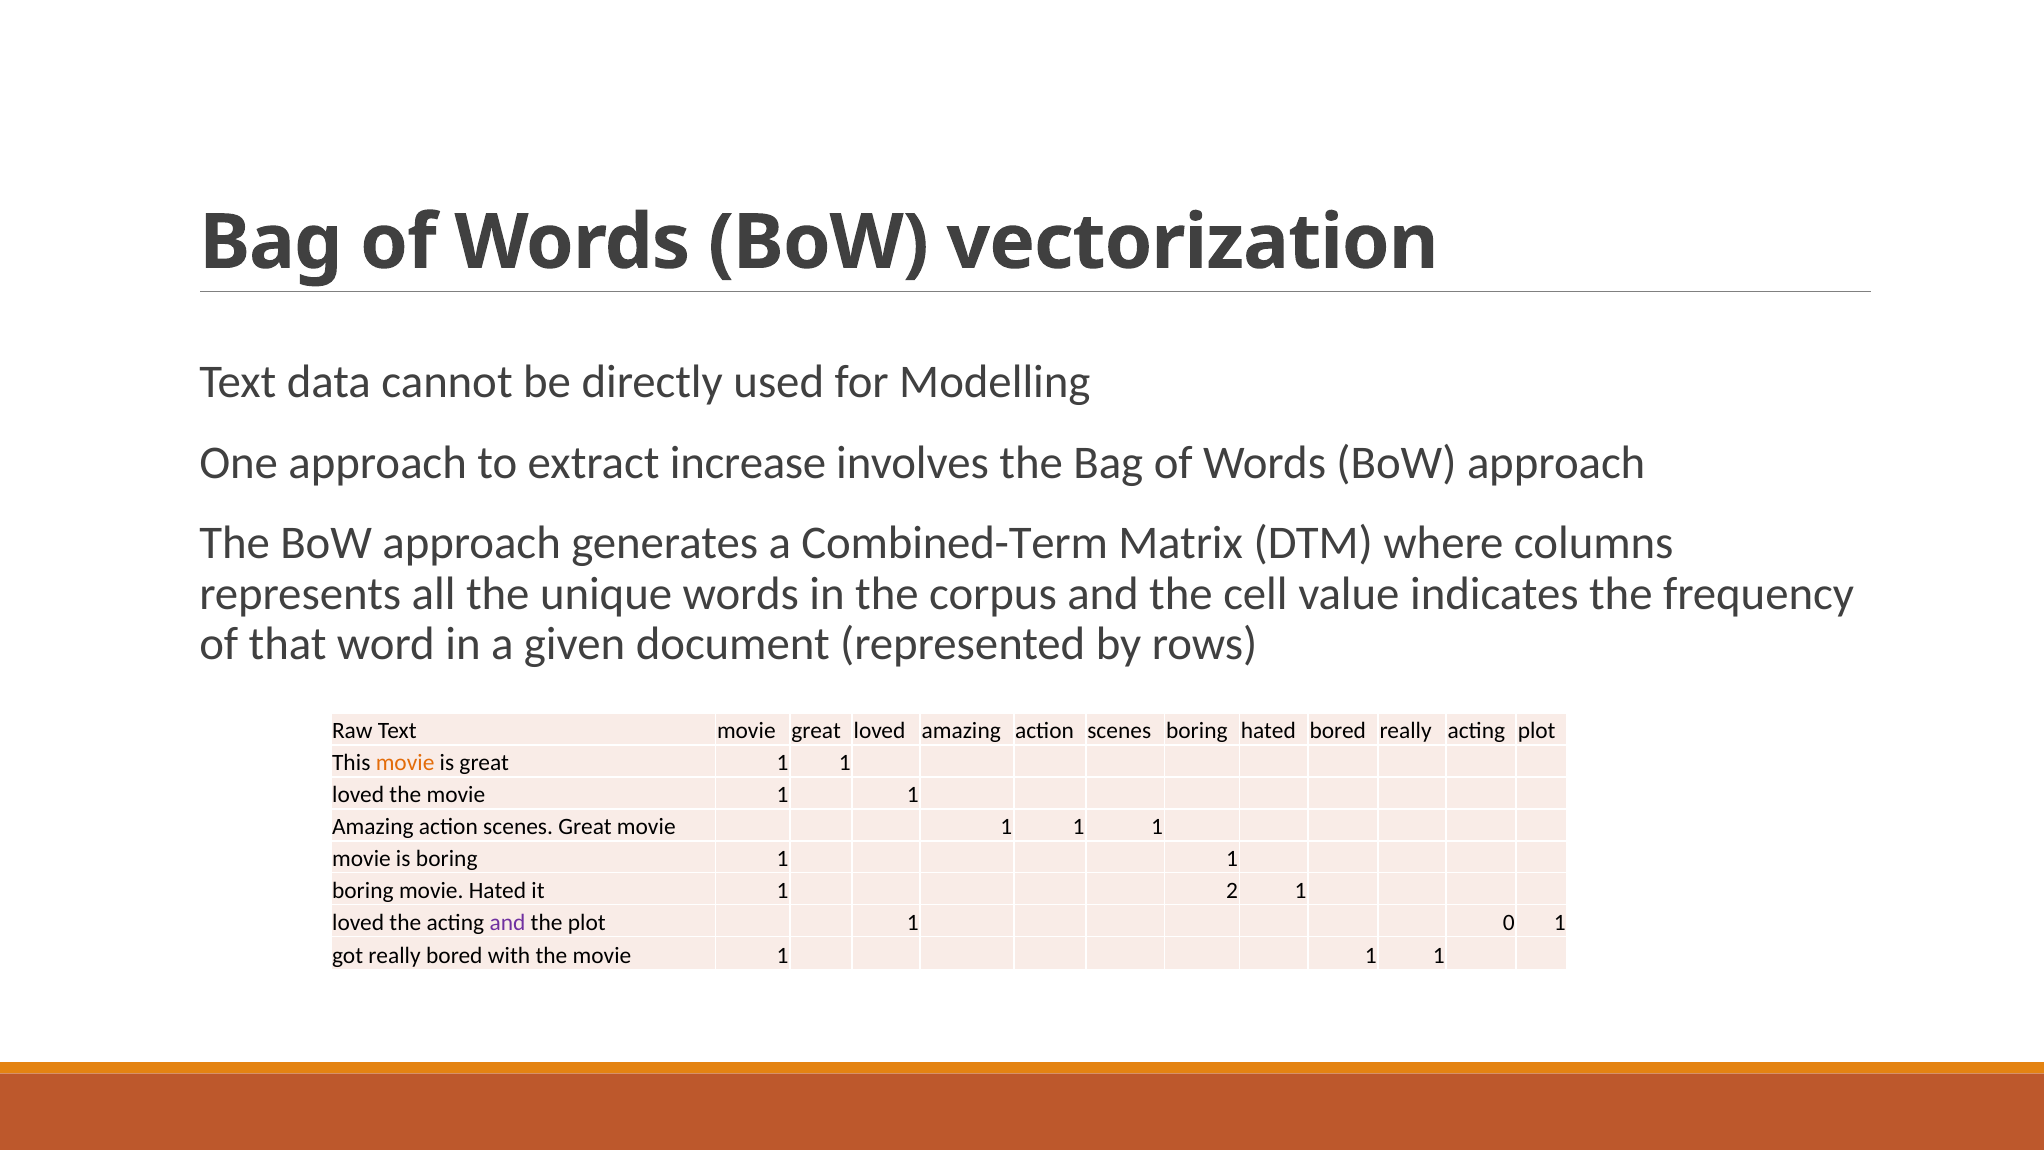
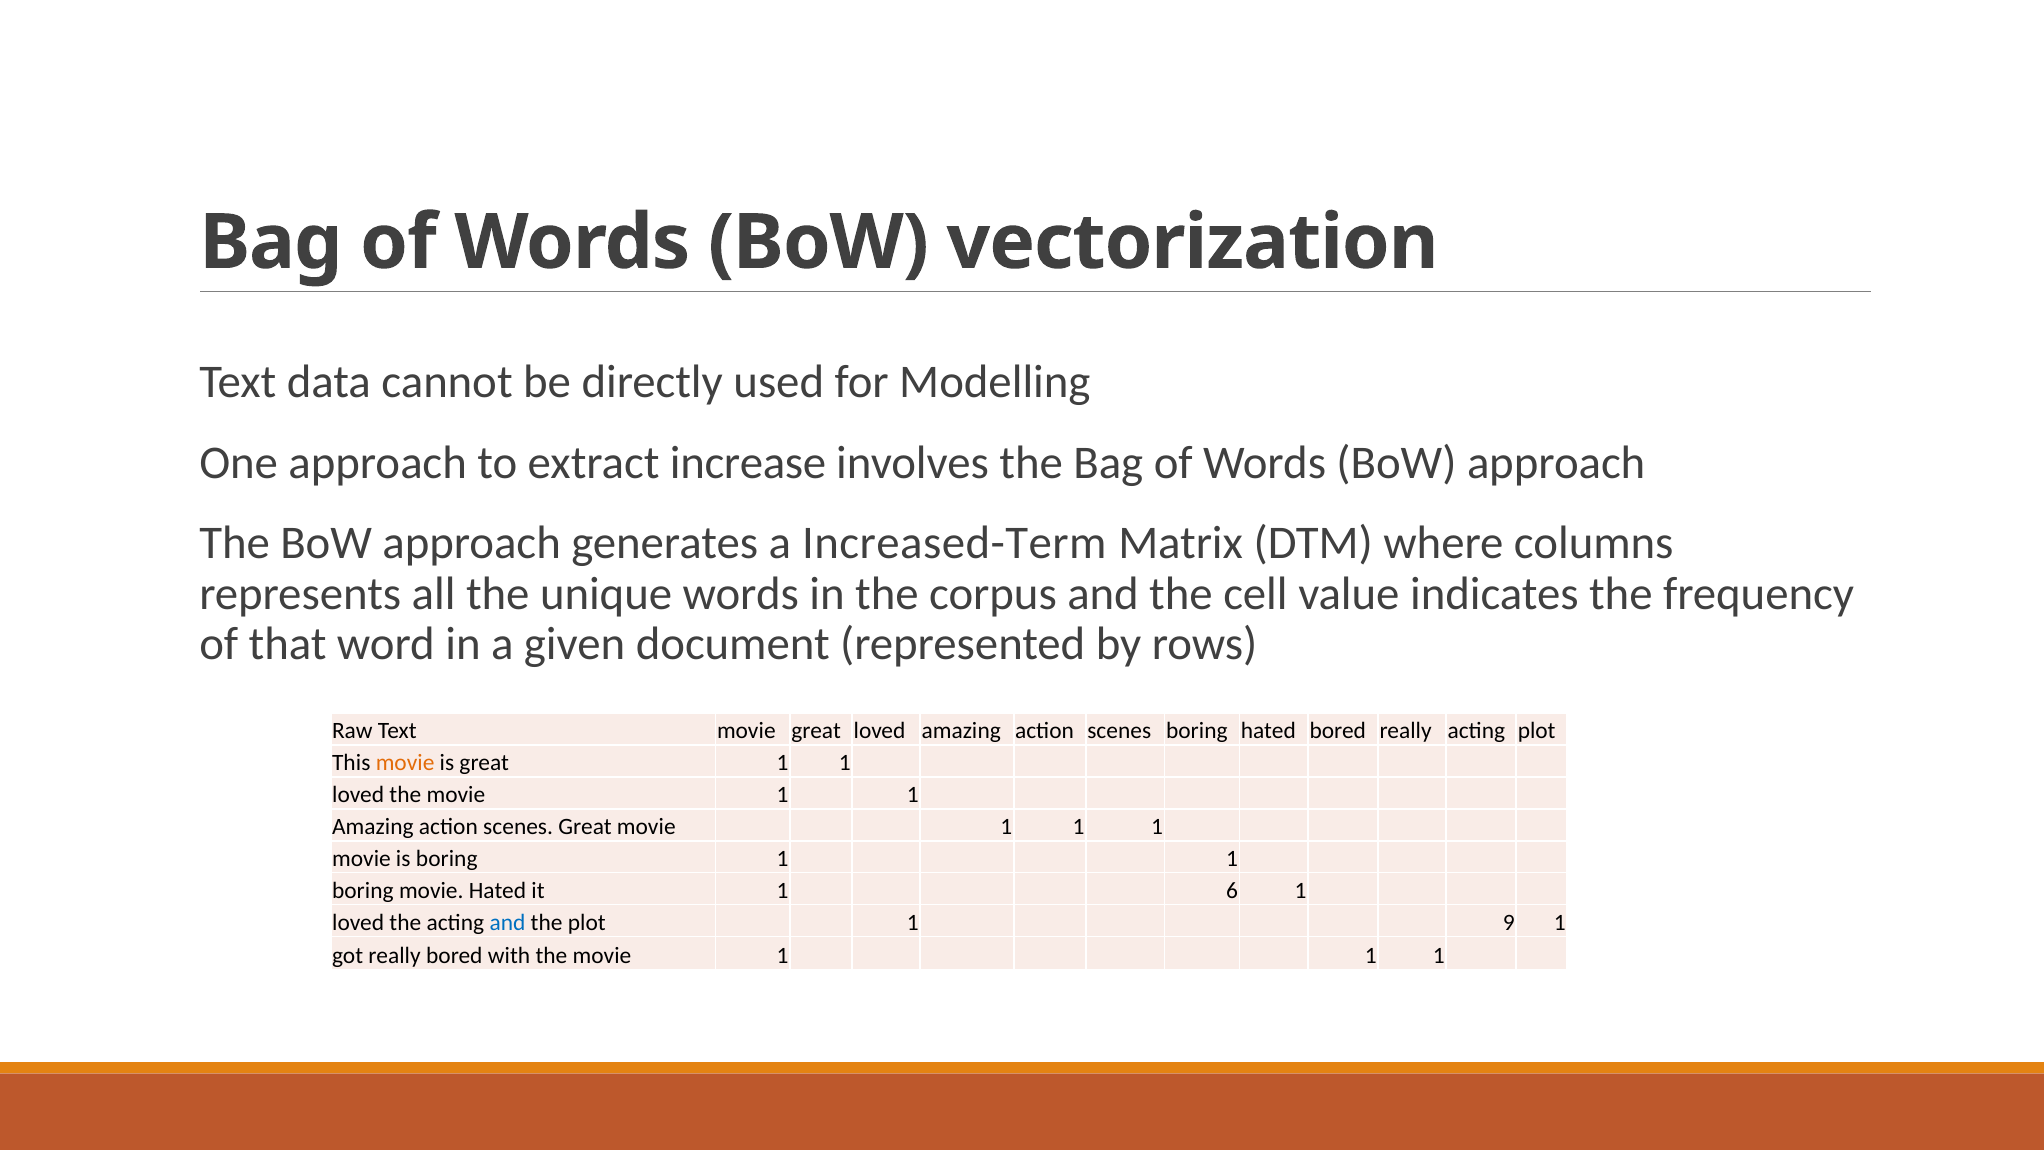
Combined-Term: Combined-Term -> Increased-Term (954, 543)
2: 2 -> 6 (1232, 890)
and colour: purple -> blue (507, 922)
0: 0 -> 9 (1509, 922)
